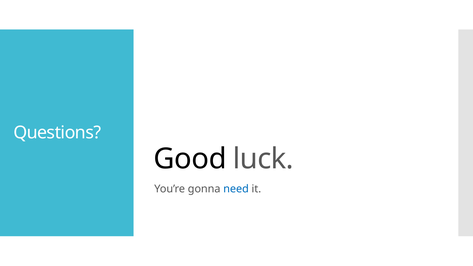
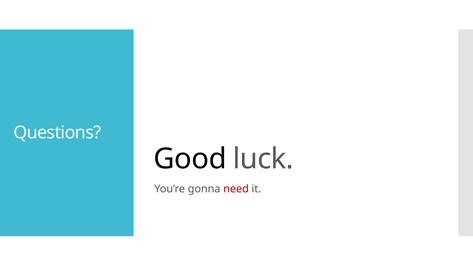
need colour: blue -> red (236, 189)
